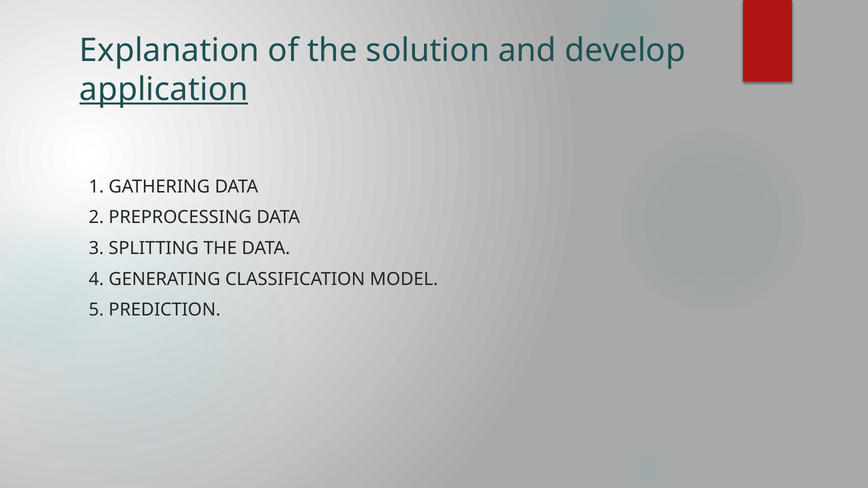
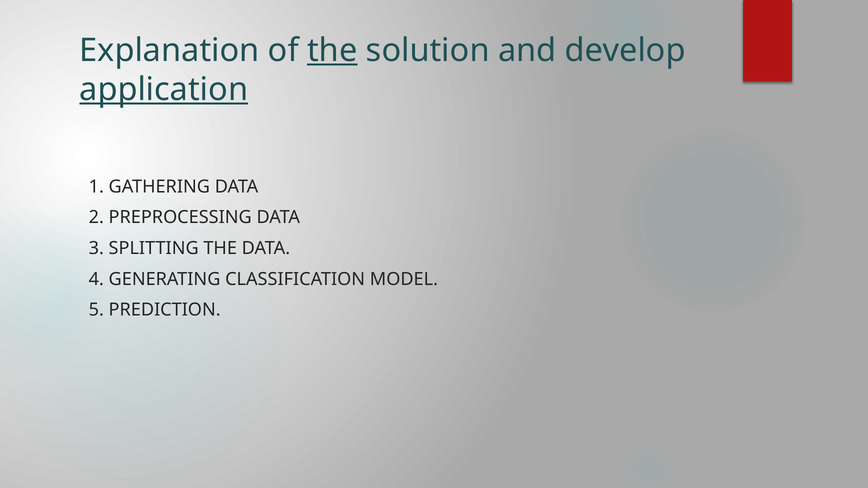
the underline: none -> present (332, 50)
